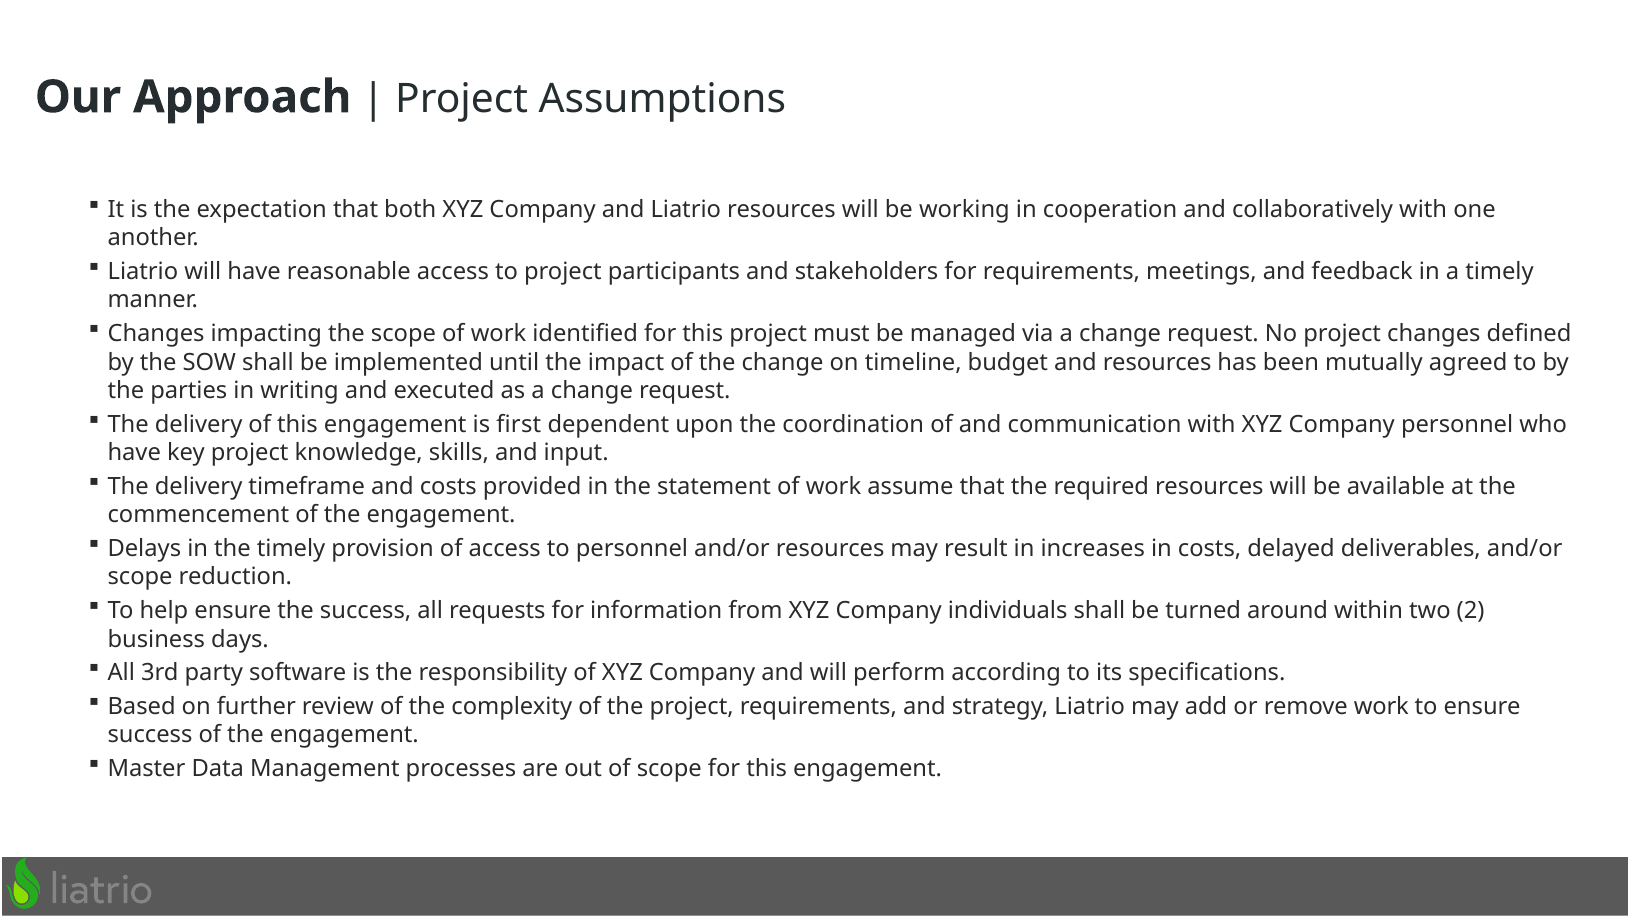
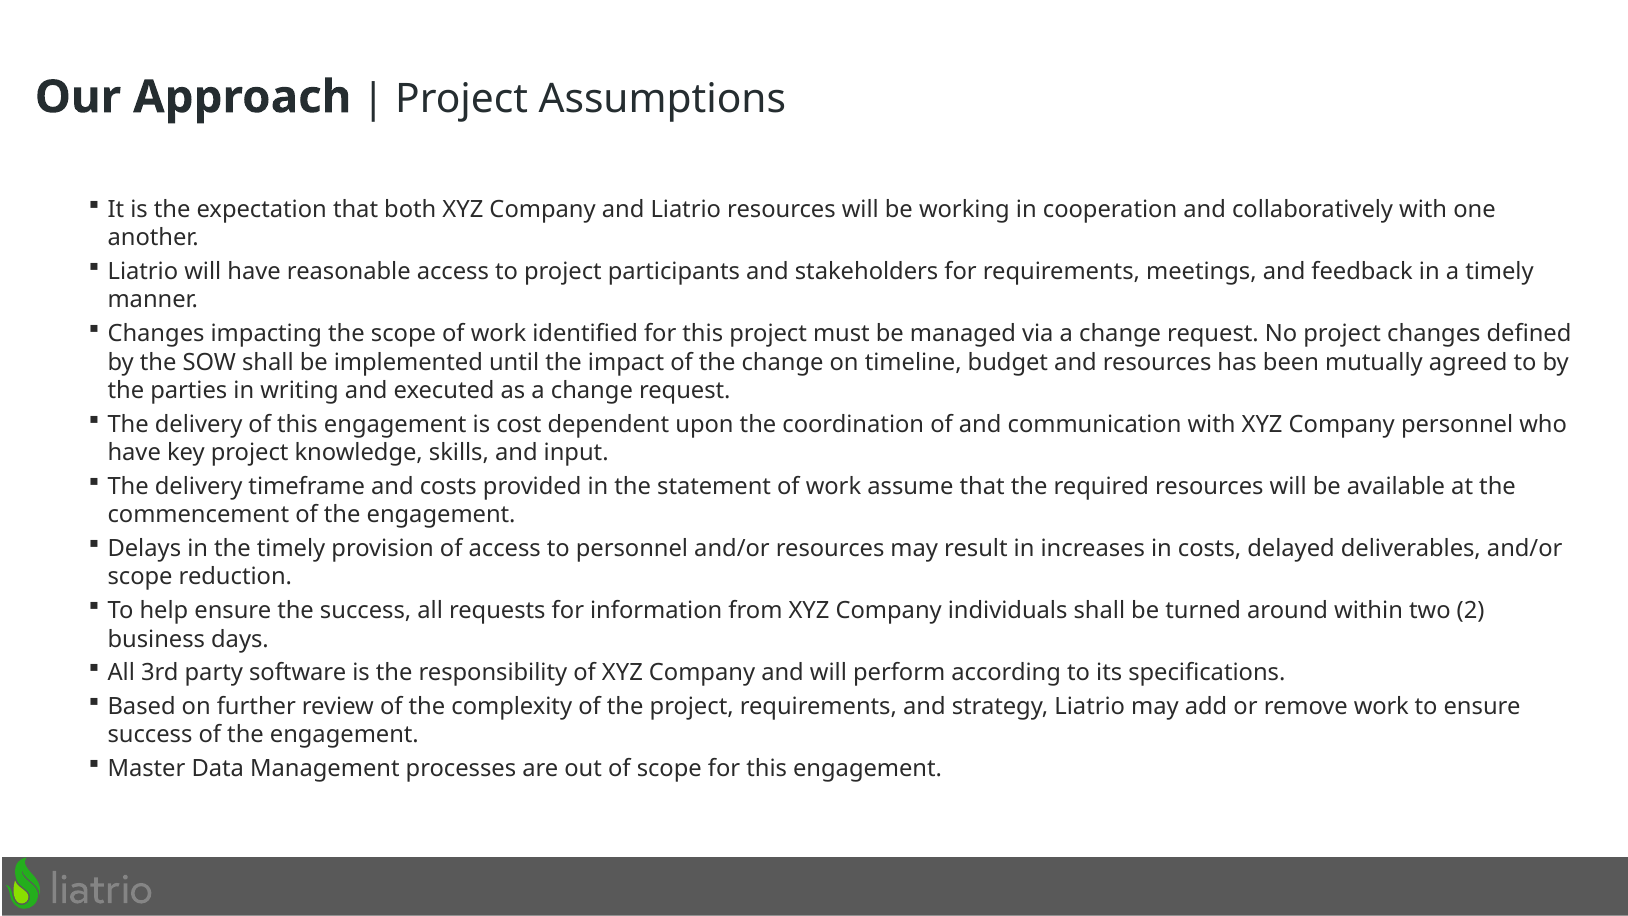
first: first -> cost (519, 424)
